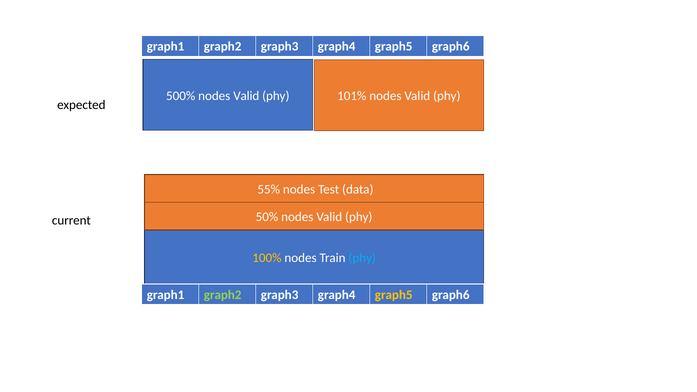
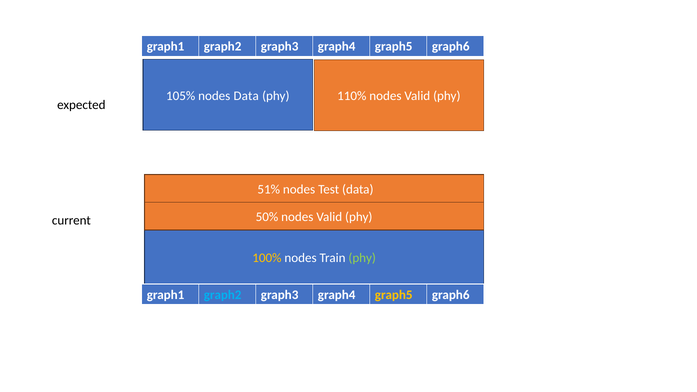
500%: 500% -> 105% (181, 96)
Valid: Valid -> Data (246, 96)
101%: 101% -> 110% (352, 96)
55%: 55% -> 51% (269, 189)
phy colour: light blue -> light green (362, 258)
graph2 colour: light green -> light blue (223, 295)
